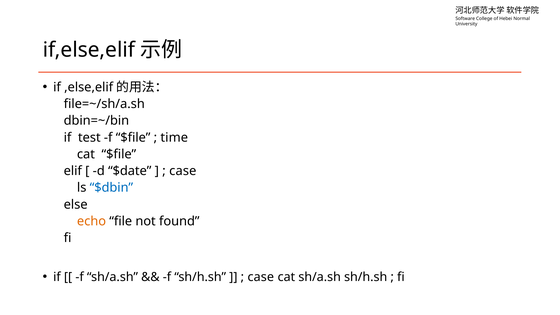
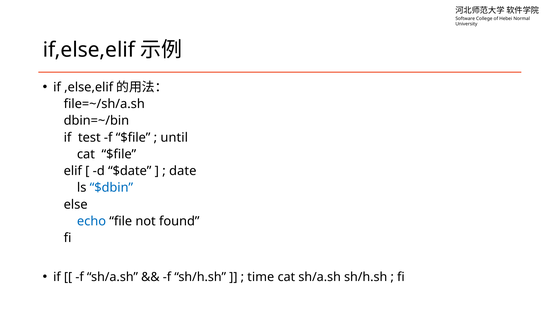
time: time -> until (174, 137)
case: case -> date (183, 171)
echo colour: orange -> blue (92, 221)
case: case -> time (261, 277)
